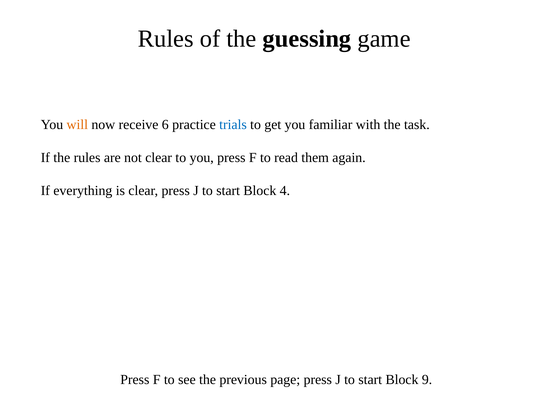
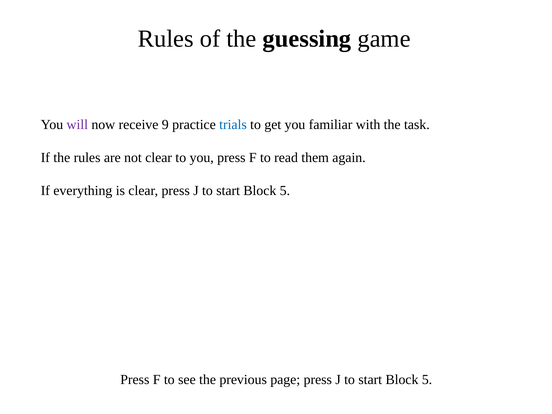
will colour: orange -> purple (77, 124)
6: 6 -> 9 (165, 124)
4: 4 -> 5 (285, 191)
9: 9 -> 5 (427, 380)
